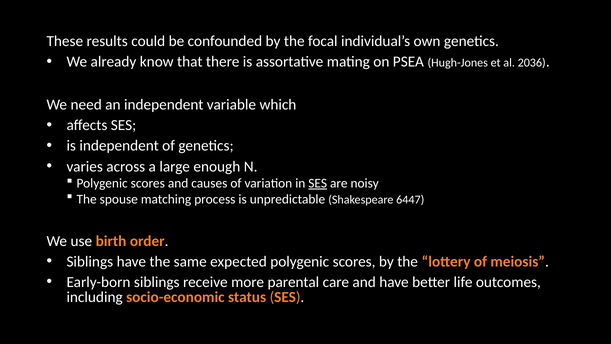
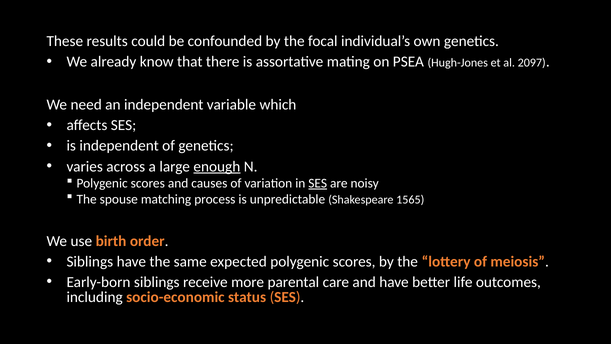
2036: 2036 -> 2097 (532, 63)
enough underline: none -> present (217, 166)
6447: 6447 -> 1565 (410, 199)
